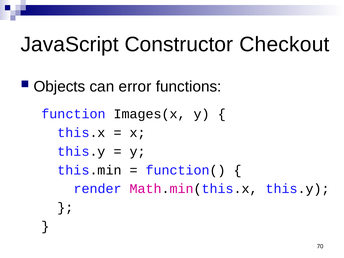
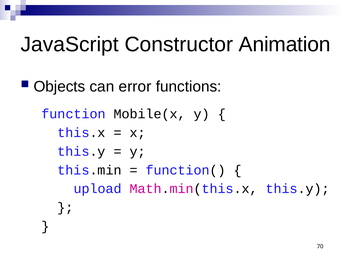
Checkout: Checkout -> Animation (285, 44)
Images(x: Images(x -> Mobile(x (150, 114)
render: render -> upload (98, 189)
